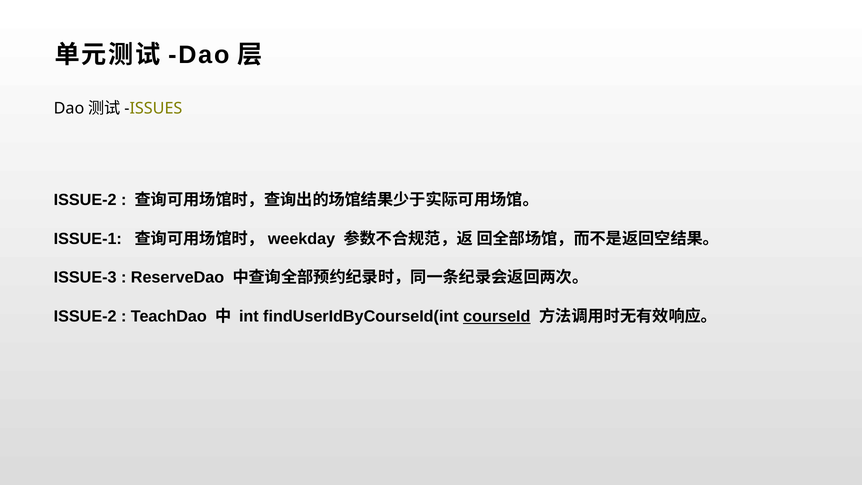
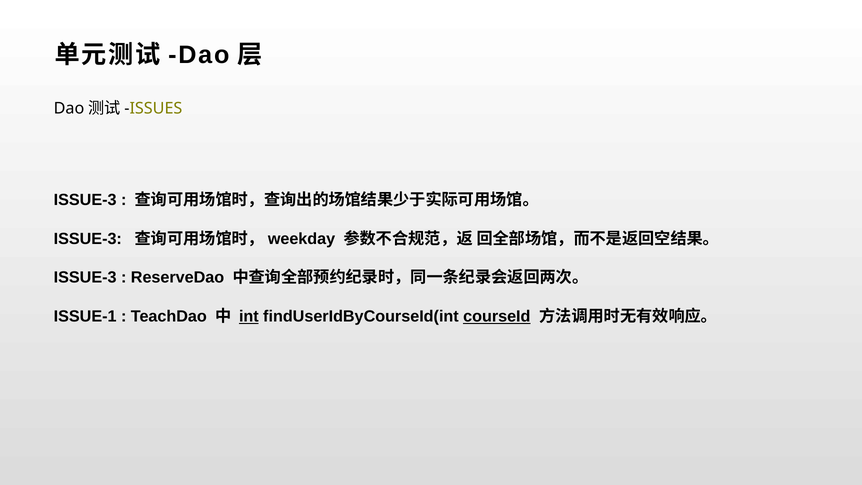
ISSUE-2: ISSUE-2 -> ISSUE-3 (85, 200)
ISSUE-1: ISSUE-1 -> ISSUE-3 (88, 239)
ISSUE-2: ISSUE-2 -> ISSUE-1 (85, 316)
int underline: none -> present (249, 316)
